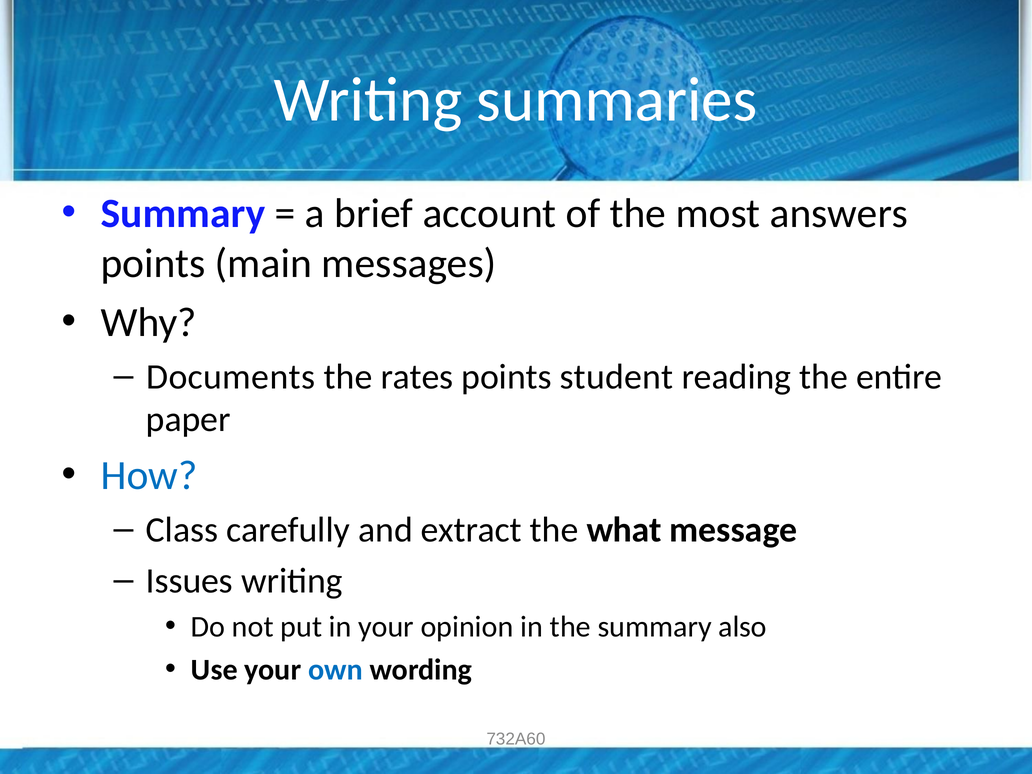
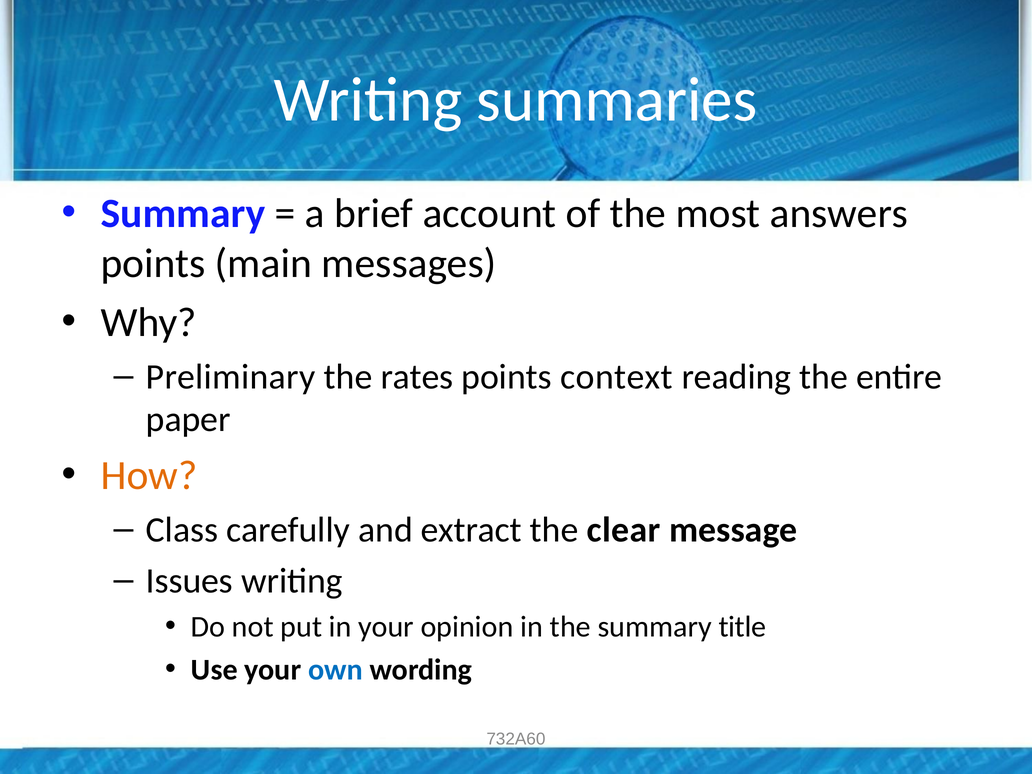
Documents: Documents -> Preliminary (231, 377)
student: student -> context (616, 377)
How colour: blue -> orange (149, 476)
what: what -> clear (624, 530)
also: also -> title (742, 627)
